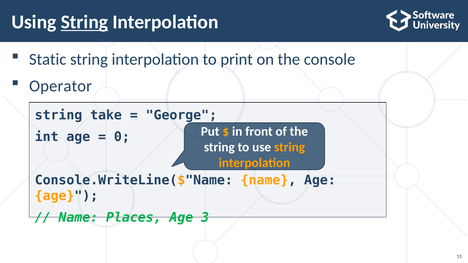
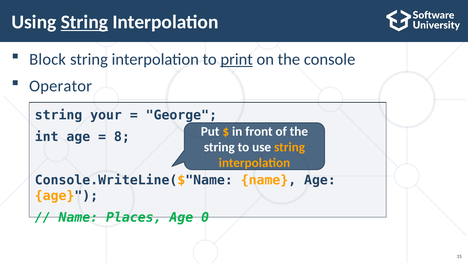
Static: Static -> Block (48, 59)
print underline: none -> present (237, 59)
take: take -> your (106, 115)
0: 0 -> 8 (122, 137)
3: 3 -> 0 (205, 218)
